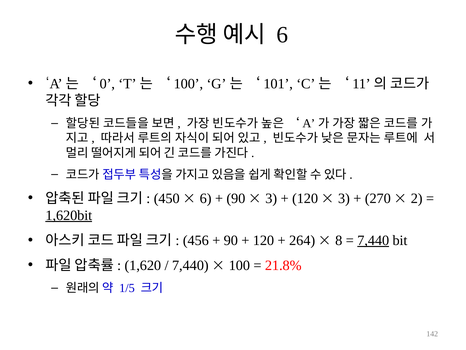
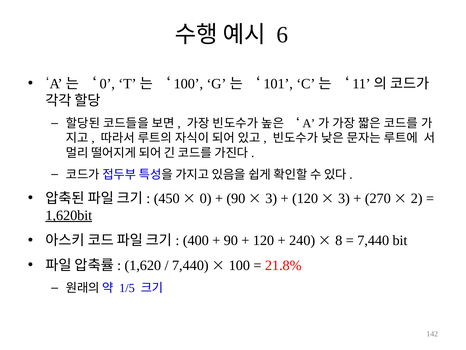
6: 6 -> 0 (206, 198)
456: 456 -> 400 (196, 240)
264: 264 -> 240 (302, 240)
7,440 underline: present -> none (373, 240)
